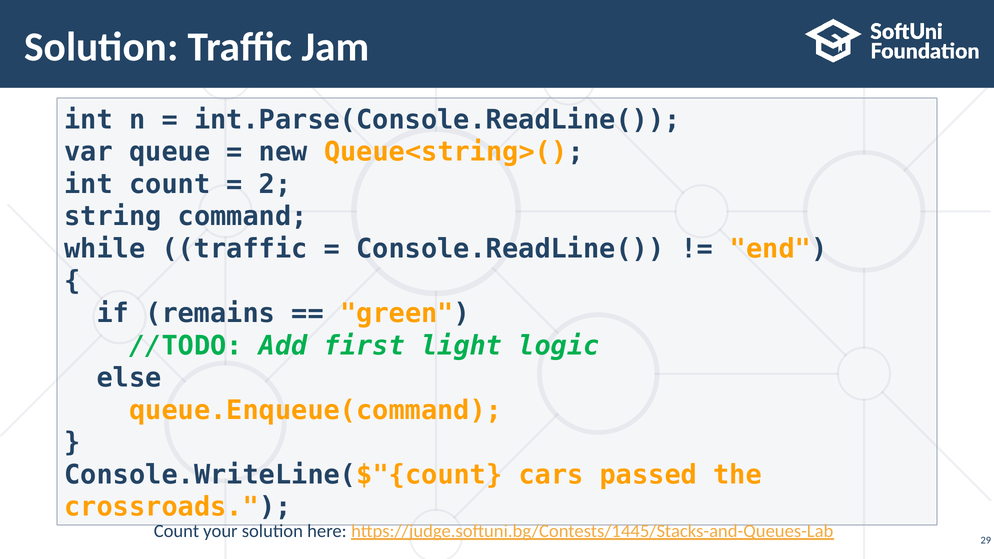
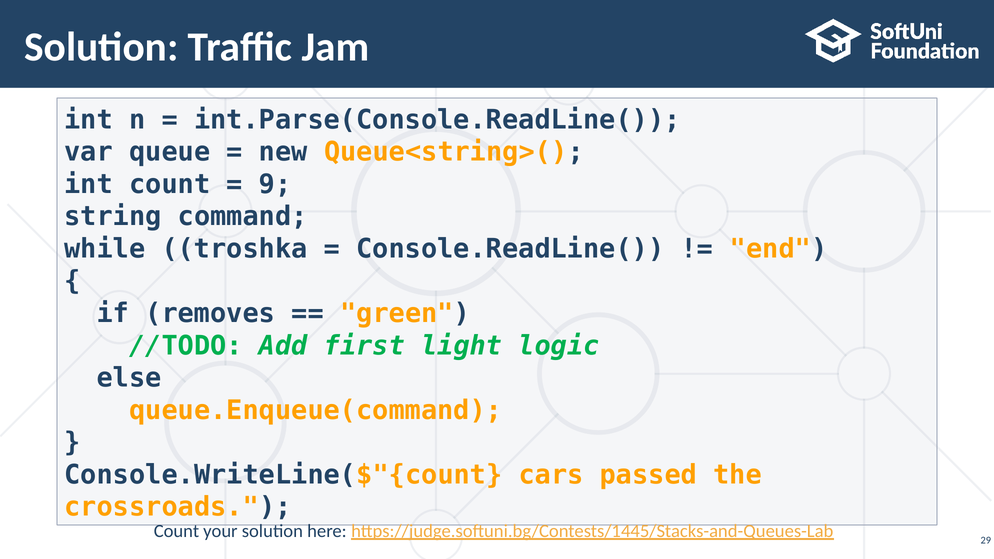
2: 2 -> 9 (275, 184)
while traffic: traffic -> troshka (235, 249)
remains: remains -> removes (210, 314)
